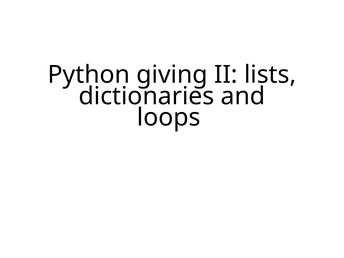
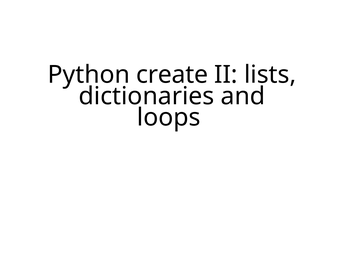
giving: giving -> create (172, 75)
